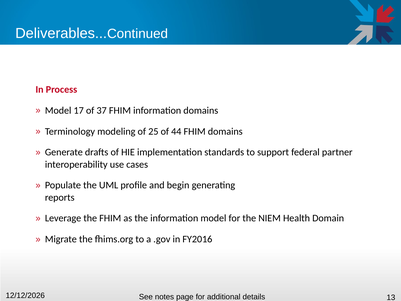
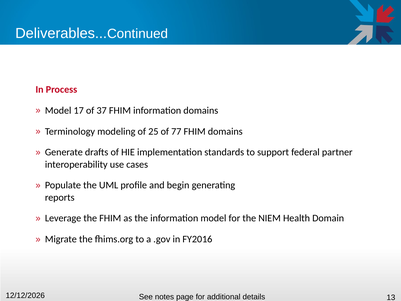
44: 44 -> 77 (176, 131)
